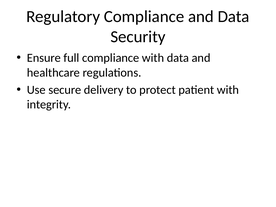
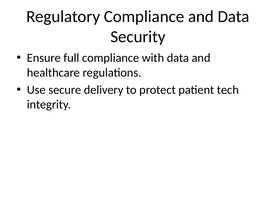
patient with: with -> tech (228, 90)
